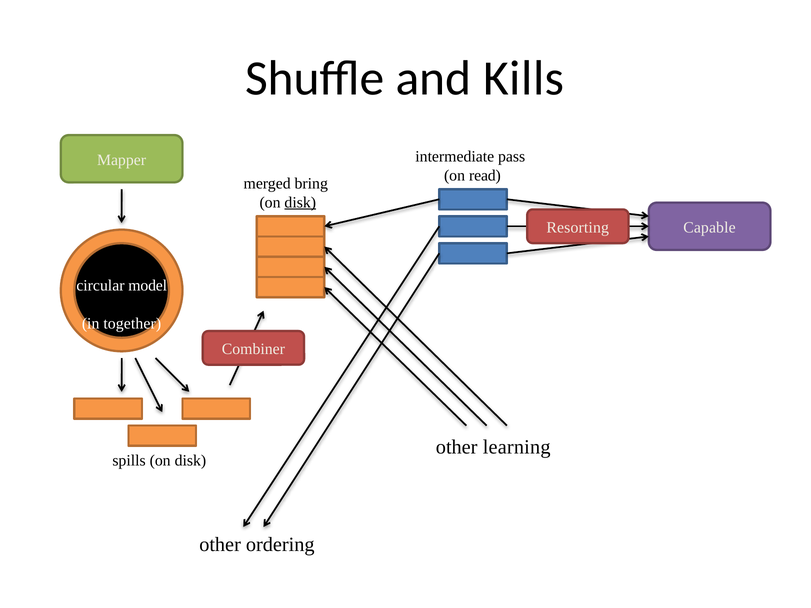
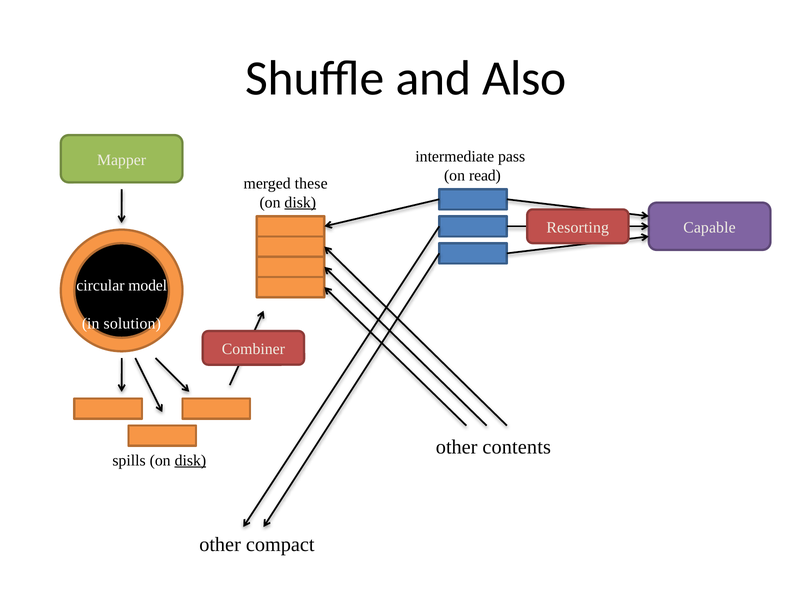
Kills: Kills -> Also (524, 79)
bring: bring -> these (311, 183)
together: together -> solution (132, 324)
learning: learning -> contents (517, 447)
disk underline: none -> present (190, 461)
ordering: ordering -> compact (280, 545)
